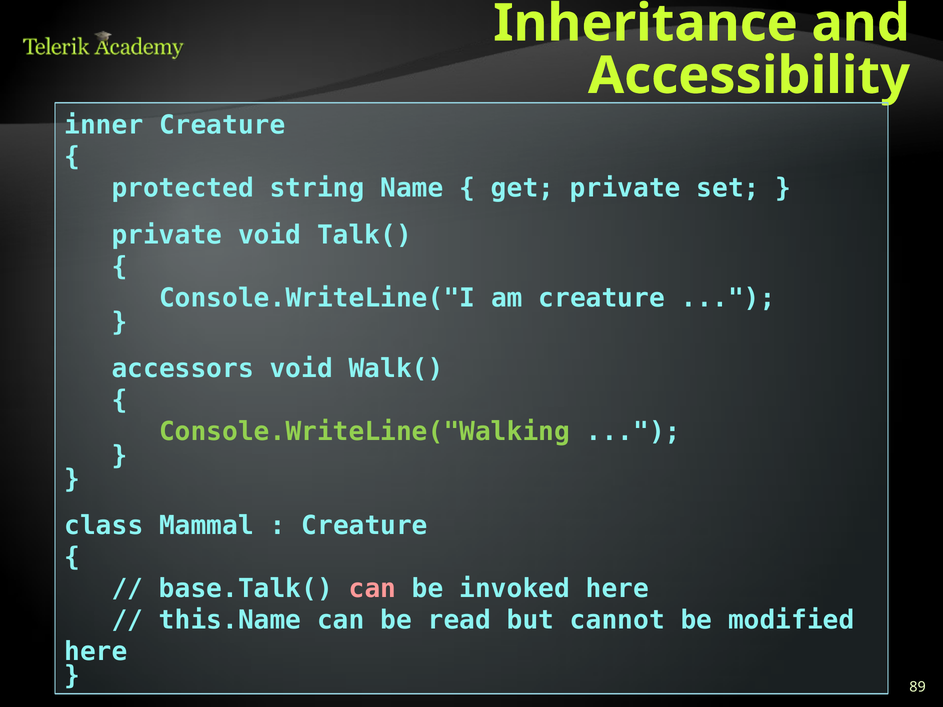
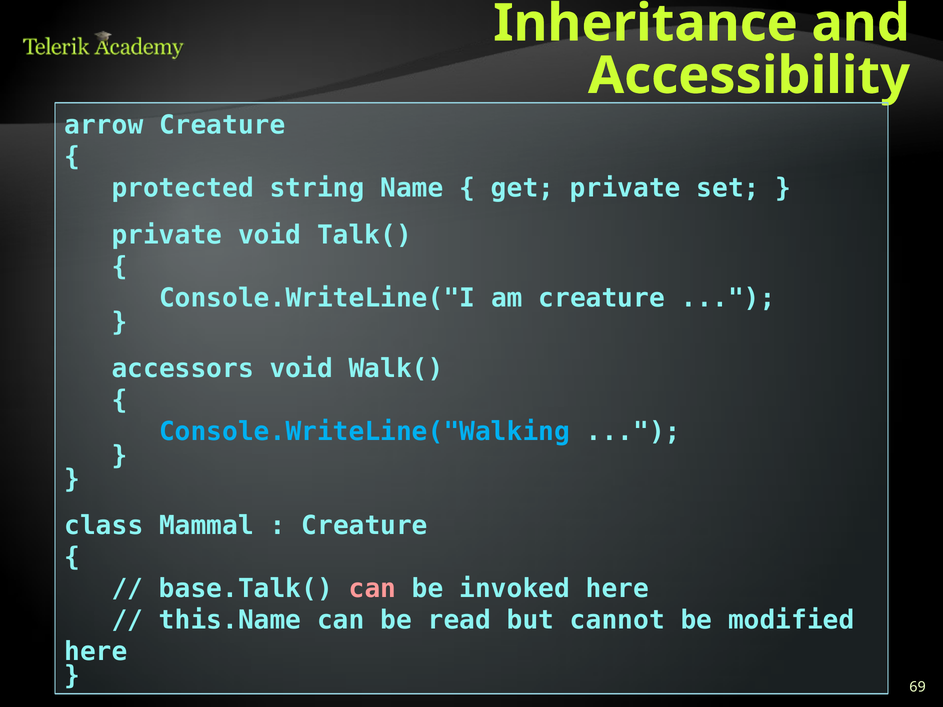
inner: inner -> arrow (104, 125)
Console.WriteLine("Walking colour: light green -> light blue (365, 432)
89: 89 -> 69 (918, 687)
